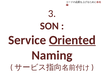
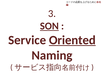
SON underline: none -> present (49, 26)
